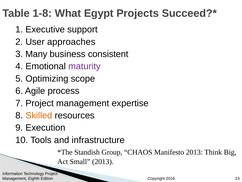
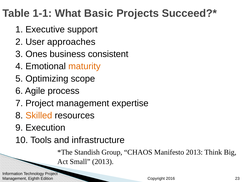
1-8: 1-8 -> 1-1 (42, 13)
Egypt: Egypt -> Basic (99, 13)
Many: Many -> Ones (36, 54)
maturity colour: purple -> orange (84, 66)
